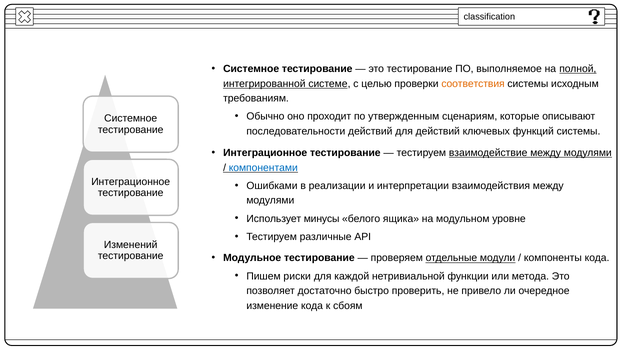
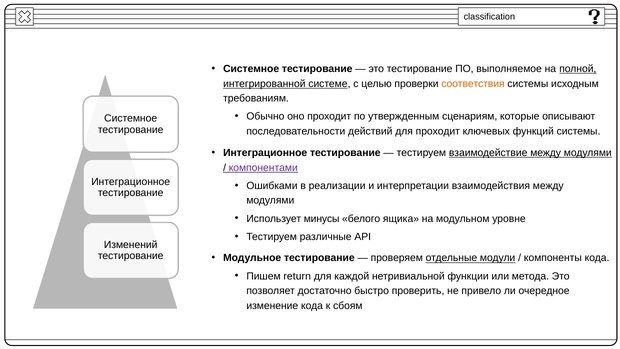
для действий: действий -> проходит (438, 131)
компонентами colour: blue -> purple (263, 168)
риски: риски -> return (297, 276)
